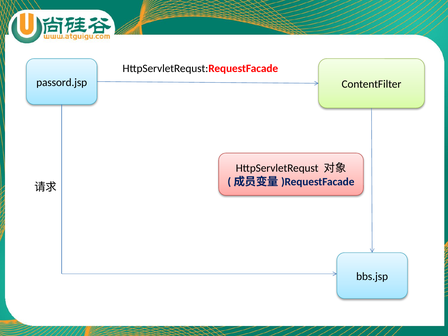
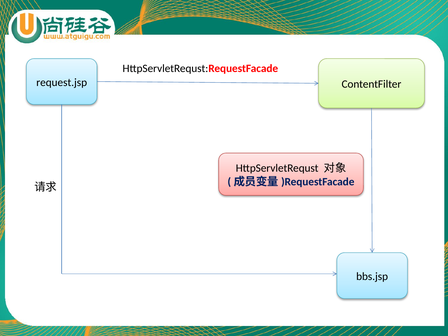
passord.jsp: passord.jsp -> request.jsp (62, 82)
